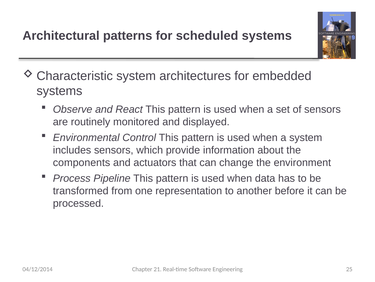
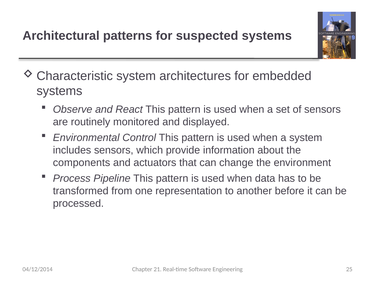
scheduled: scheduled -> suspected (207, 36)
